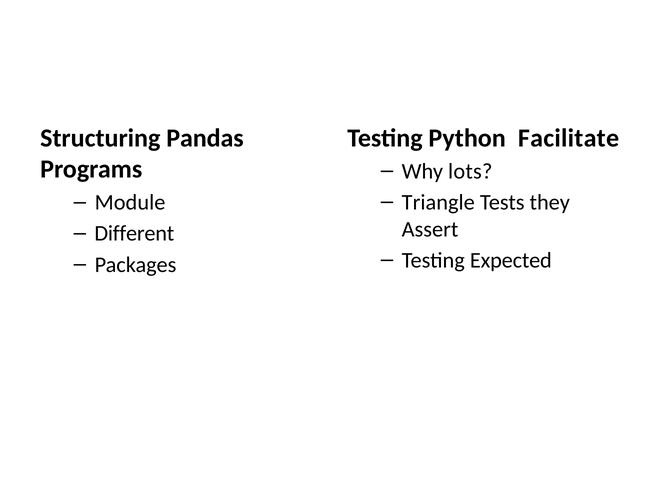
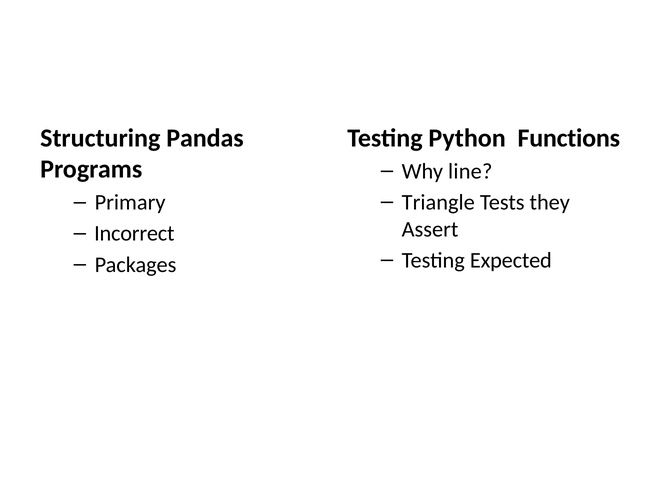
Facilitate: Facilitate -> Functions (569, 138)
lots: lots -> line (470, 171)
Module: Module -> Primary (130, 203)
Different: Different -> Incorrect (134, 234)
